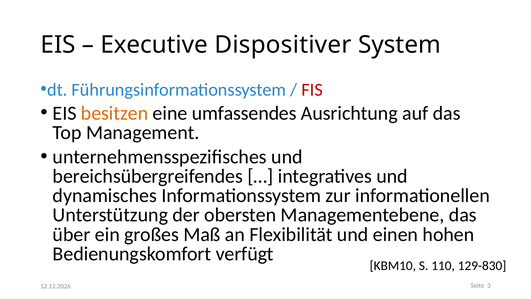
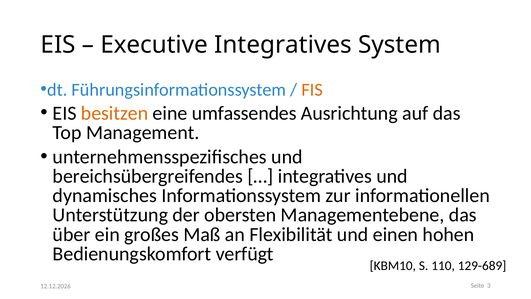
Executive Dispositiver: Dispositiver -> Integratives (283, 45)
FIS colour: red -> orange (312, 90)
129-830: 129-830 -> 129-689 (482, 266)
